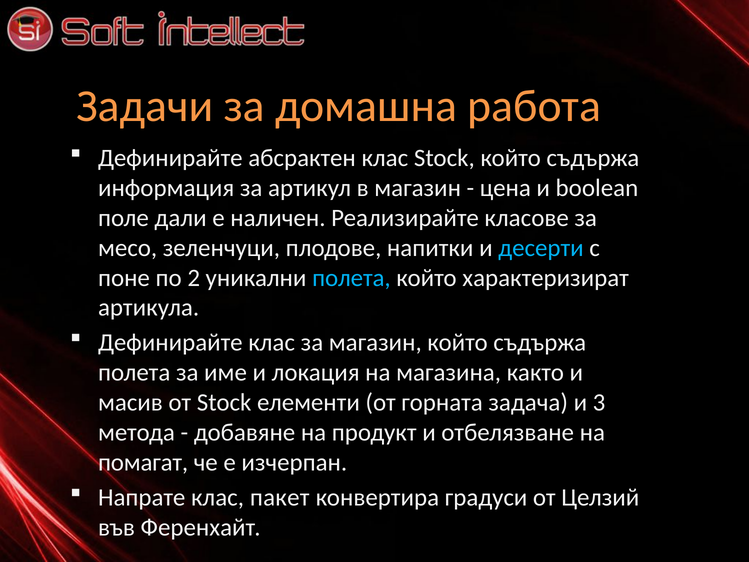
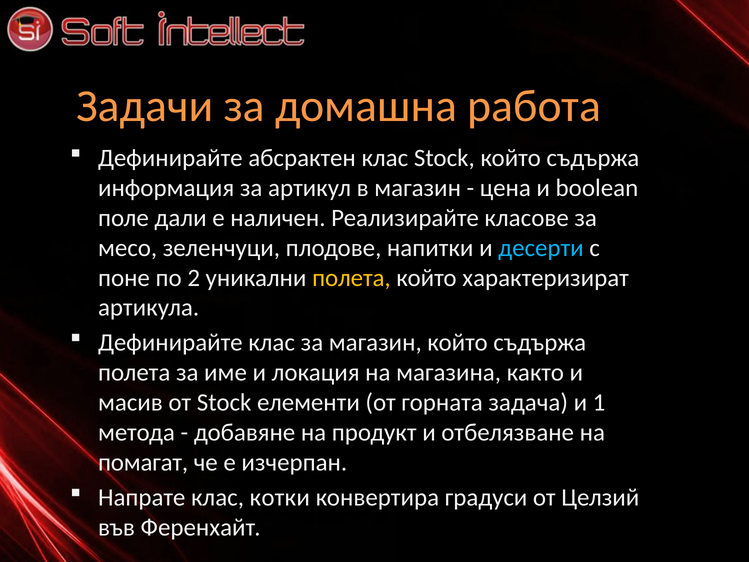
полета colour: light blue -> yellow (351, 278)
3: 3 -> 1 (599, 402)
пакет: пакет -> котки (280, 497)
